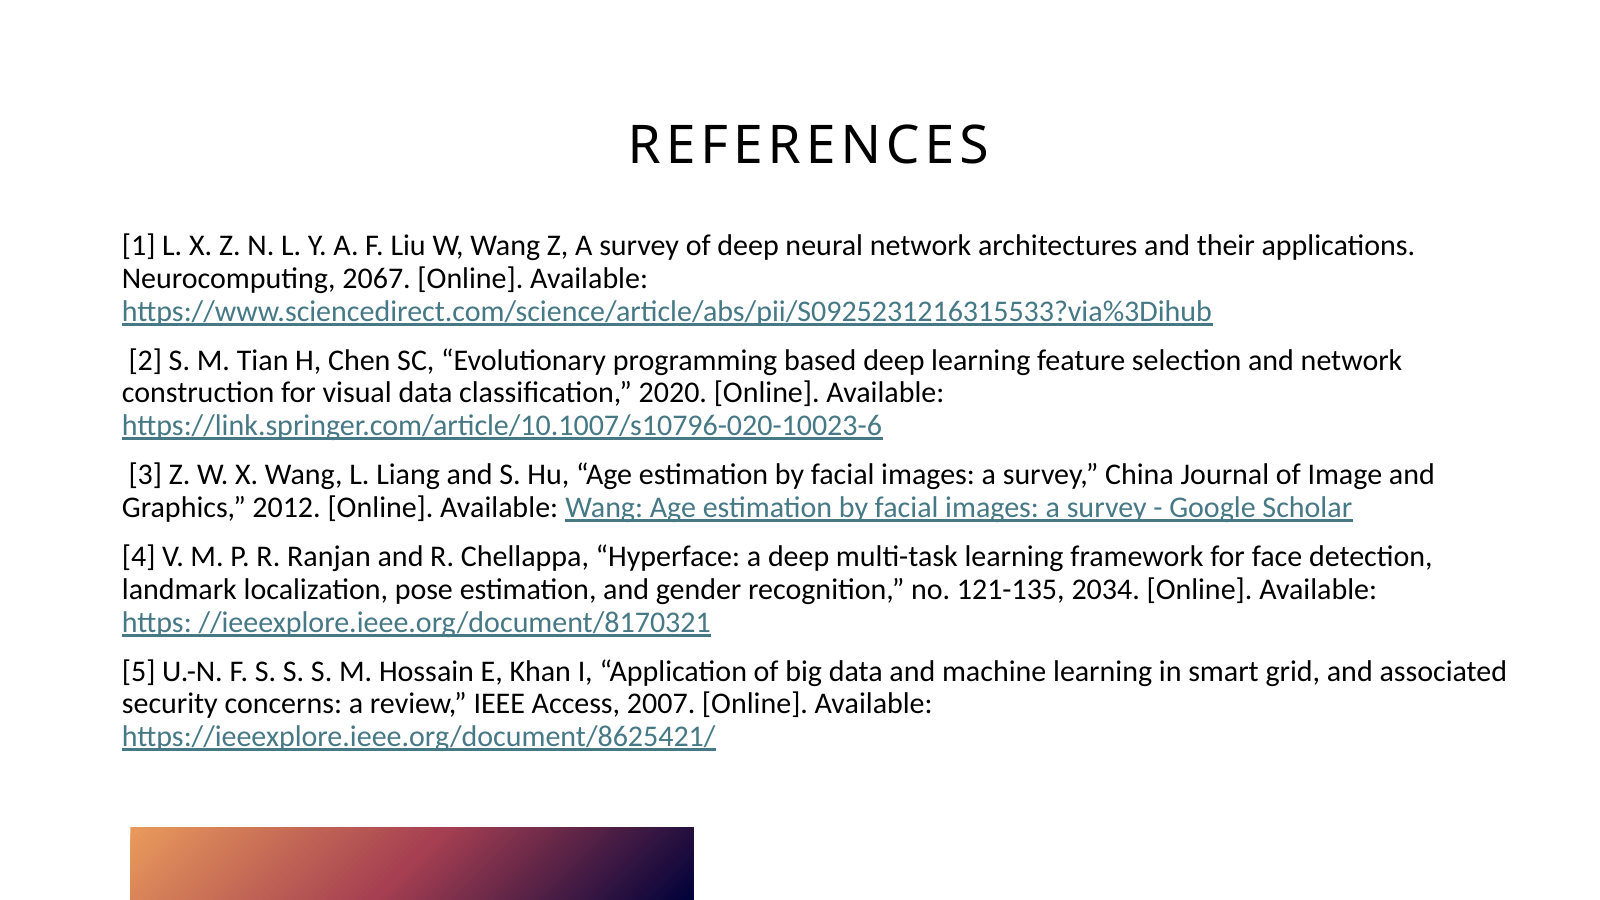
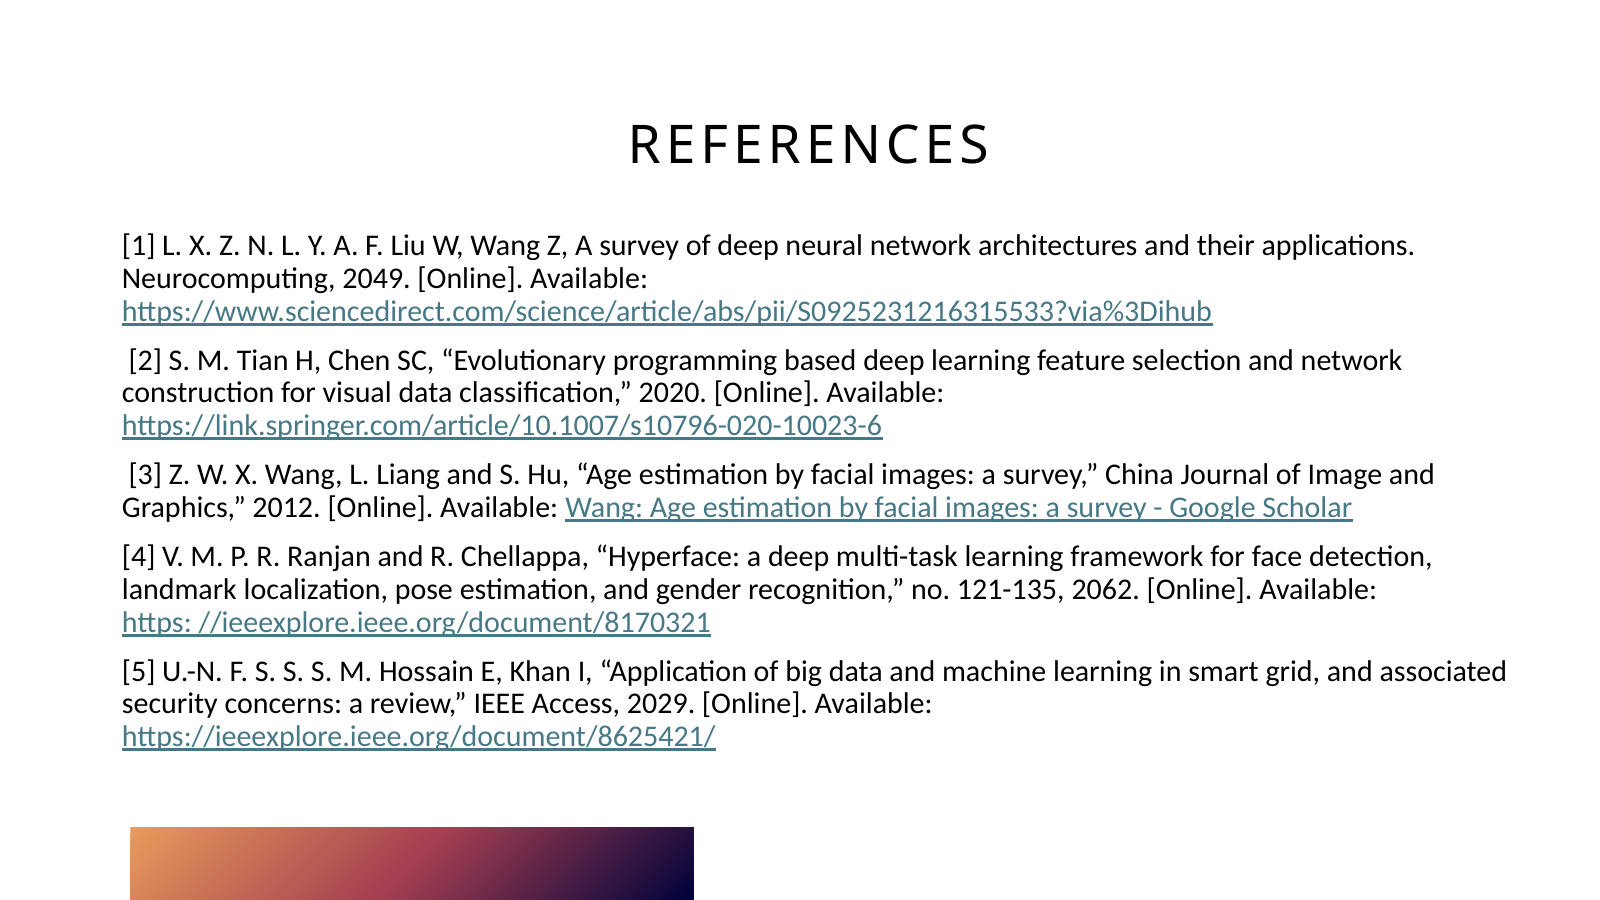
2067: 2067 -> 2049 (377, 278)
2034: 2034 -> 2062 (1106, 589)
2007: 2007 -> 2029 (661, 704)
